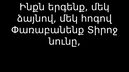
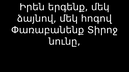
Ինքն: Ինքն -> Իրեն (32, 7)
